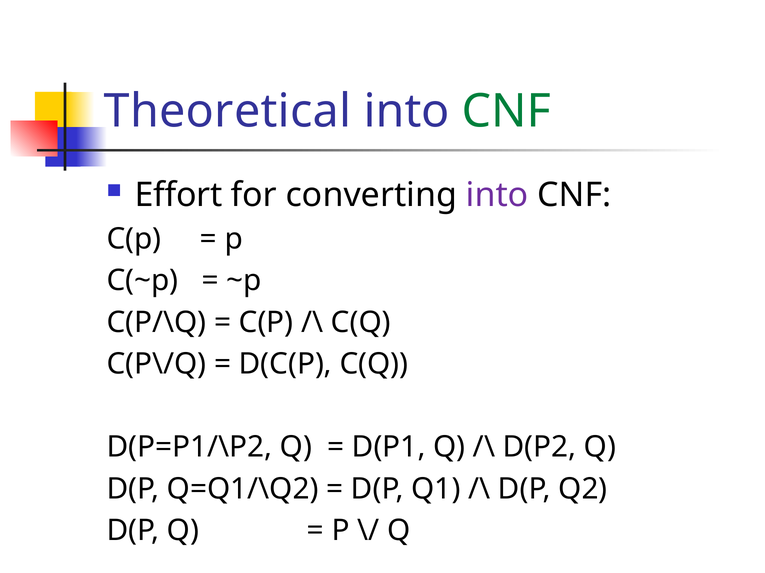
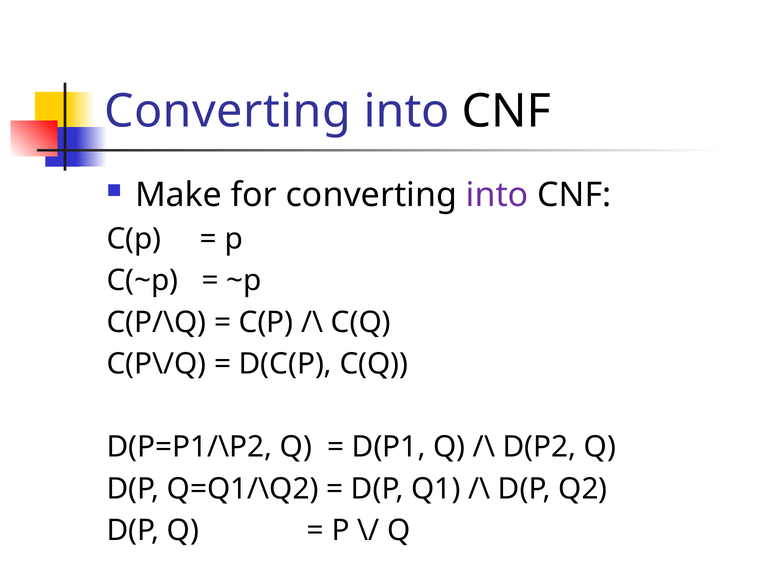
Theoretical: Theoretical -> Converting (228, 112)
CNF colour: green -> black (507, 112)
Effort: Effort -> Make (179, 195)
